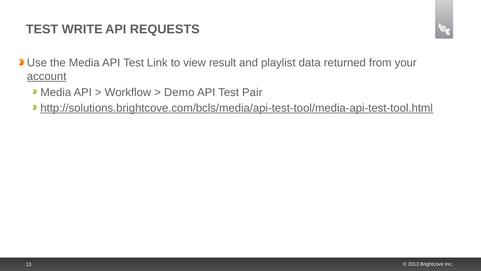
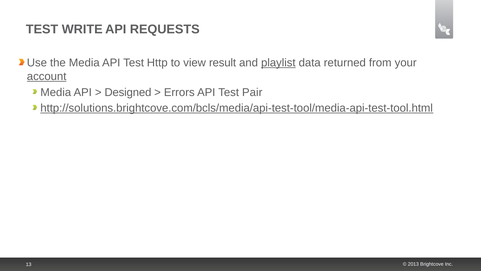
Link: Link -> Http (157, 63)
playlist underline: none -> present (278, 63)
Workflow: Workflow -> Designed (128, 92)
Demo: Demo -> Errors (179, 92)
